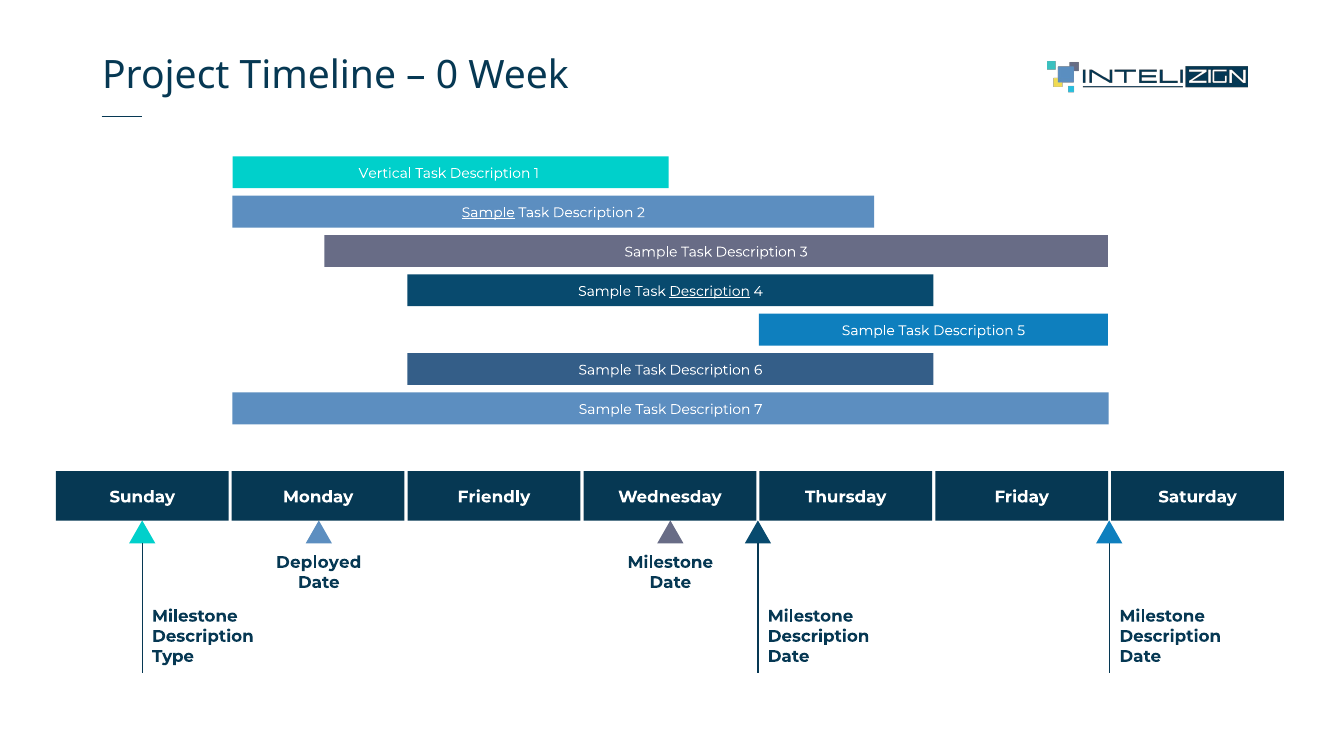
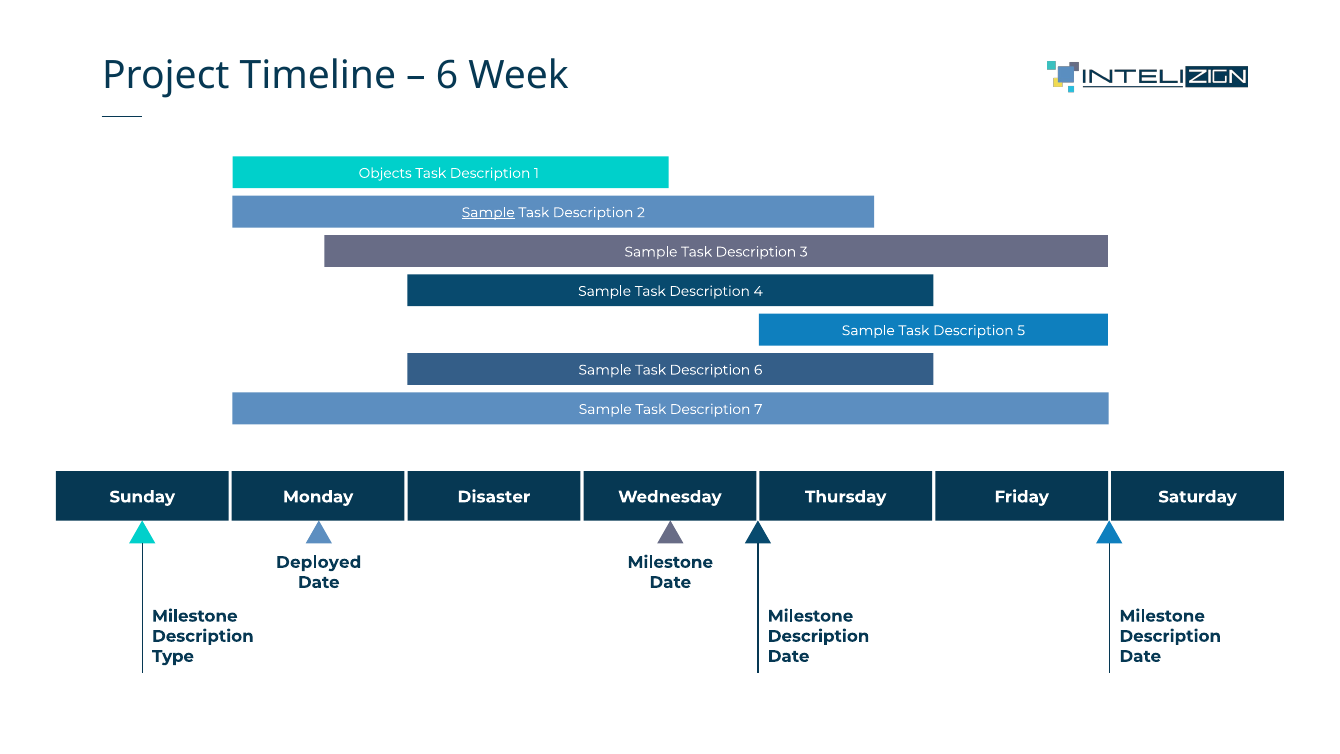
0: 0 -> 6 (447, 75)
Vertical: Vertical -> Objects (385, 173)
Description underline: present -> none (710, 291)
Friendly: Friendly -> Disaster (494, 497)
